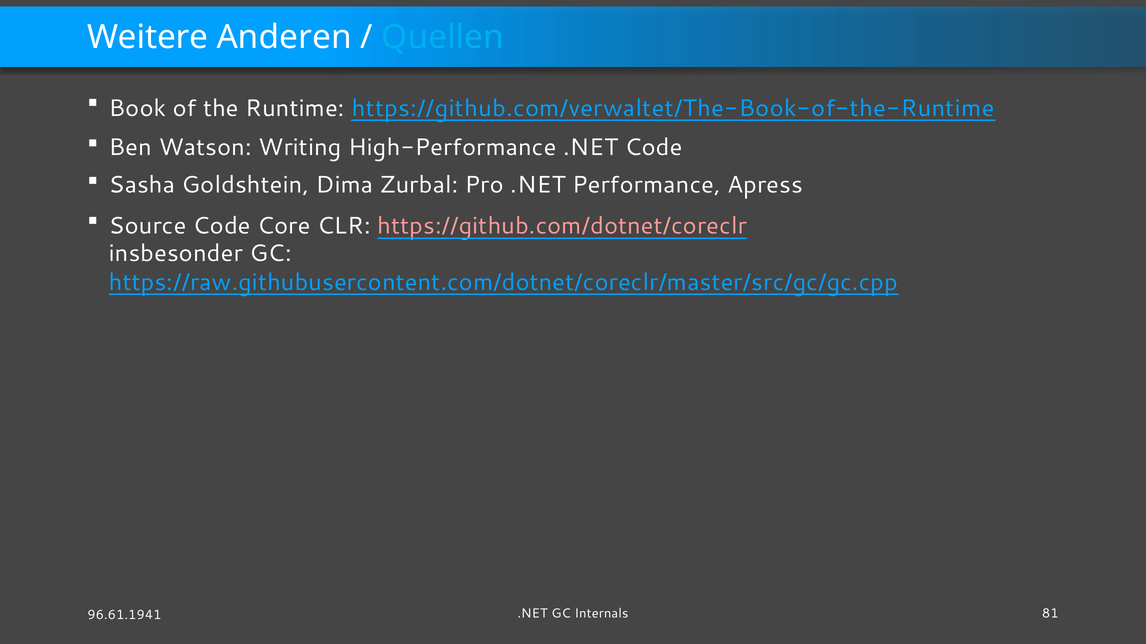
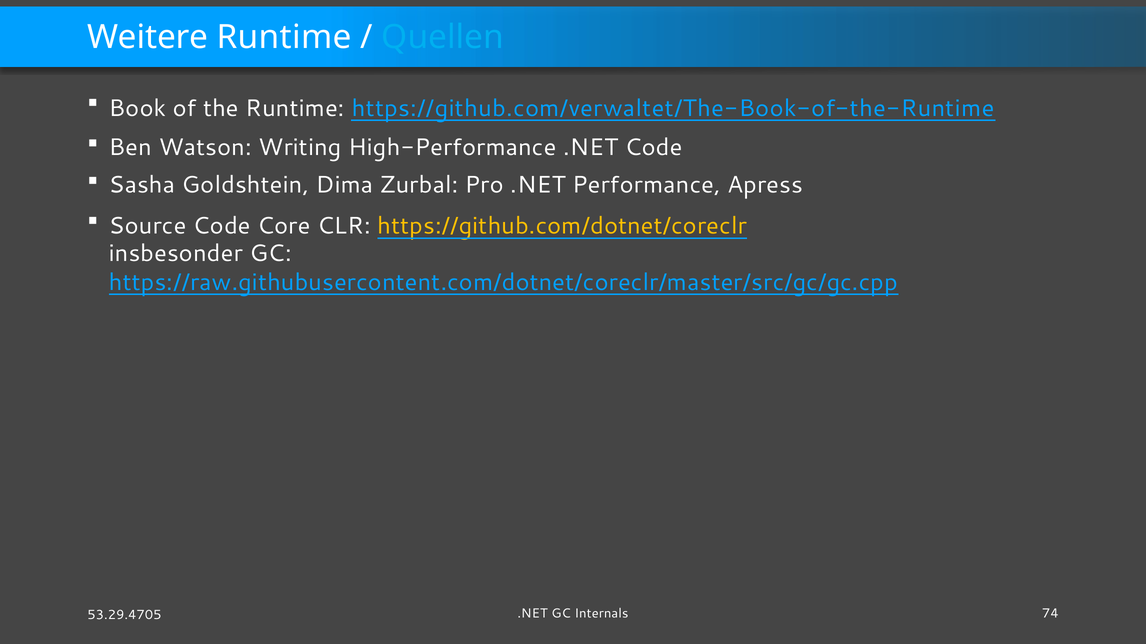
Weitere Anderen: Anderen -> Runtime (284, 37)
https://github.com/dotnet/coreclr colour: pink -> yellow (562, 226)
81: 81 -> 74 (1050, 614)
96.61.1941: 96.61.1941 -> 53.29.4705 (124, 616)
